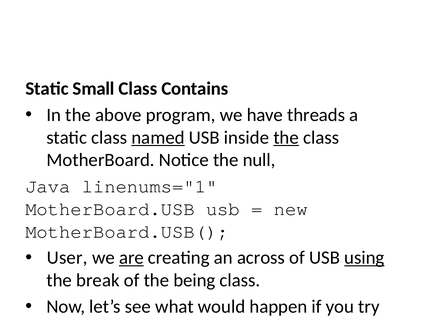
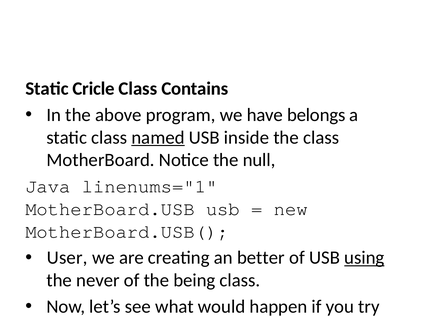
Small: Small -> Cricle (94, 89)
threads: threads -> belongs (316, 115)
the underline: present -> none (286, 138)
are underline: present -> none (131, 258)
across: across -> better (261, 258)
break: break -> never (98, 281)
